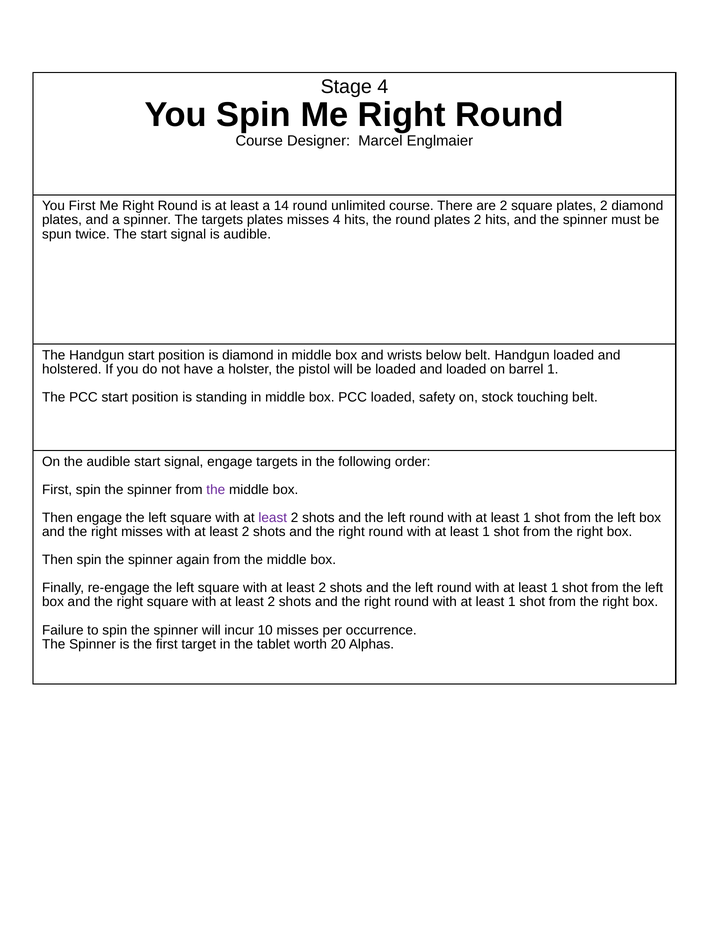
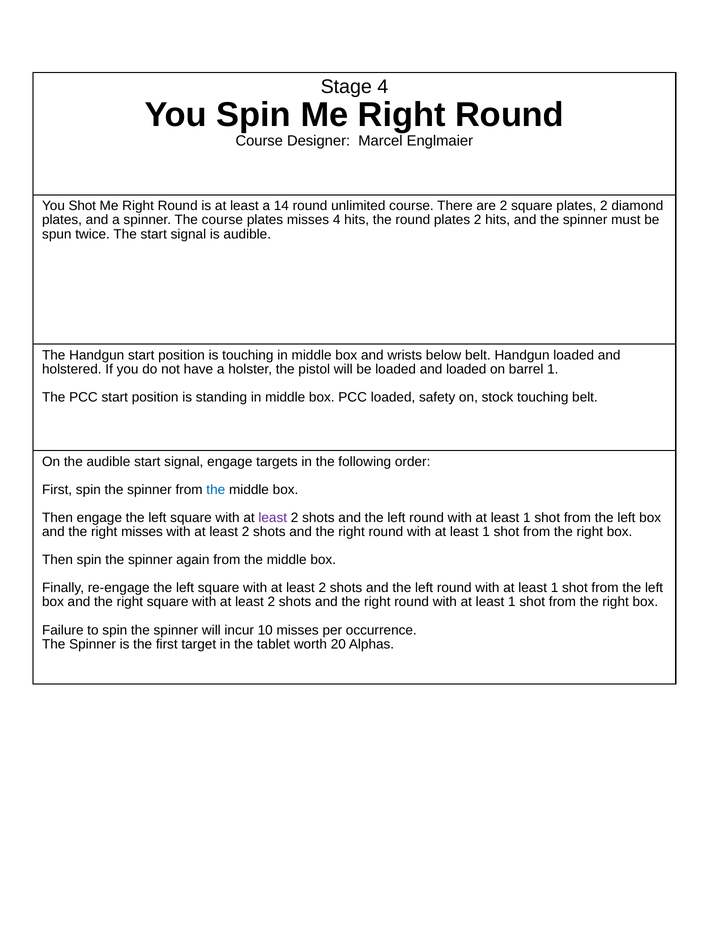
You First: First -> Shot (82, 206)
The targets: targets -> course (222, 220)
is diamond: diamond -> touching (248, 355)
the colour: purple -> blue (216, 490)
